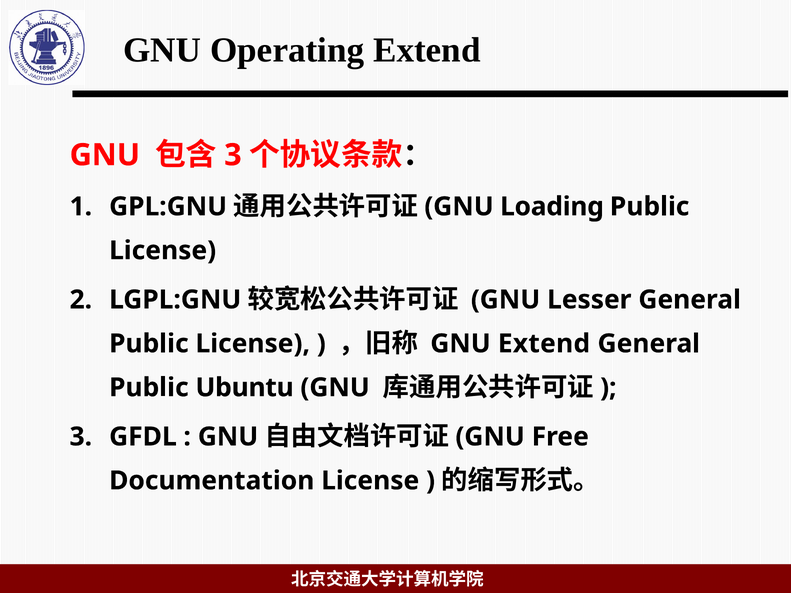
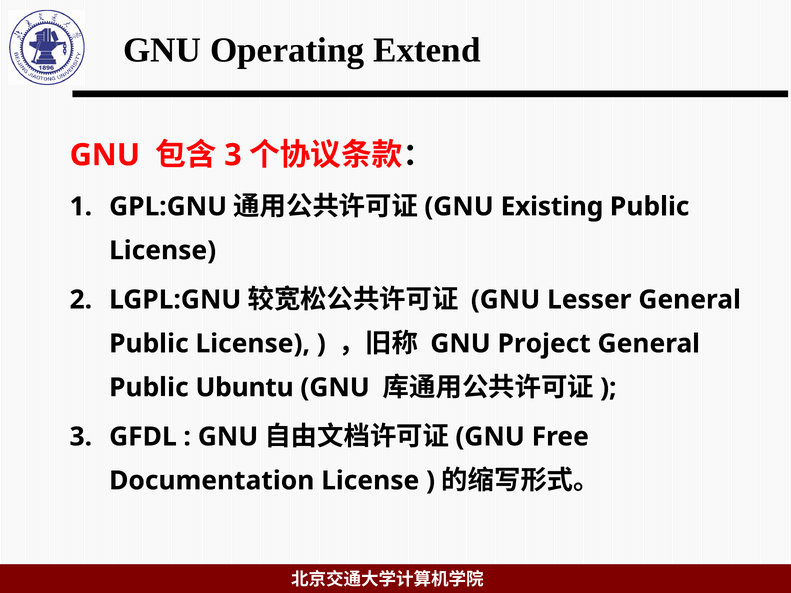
Loading: Loading -> Existing (552, 207)
GNU Extend: Extend -> Project (544, 344)
